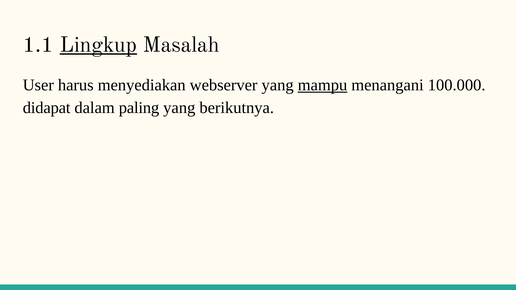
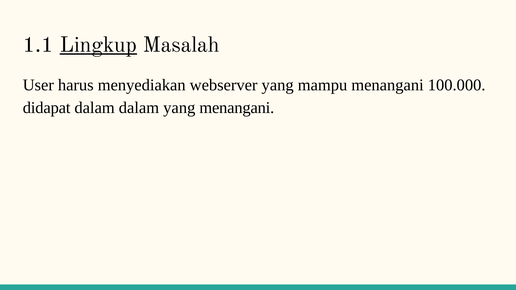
mampu underline: present -> none (323, 85)
dalam paling: paling -> dalam (139, 108)
yang berikutnya: berikutnya -> menangani (237, 108)
